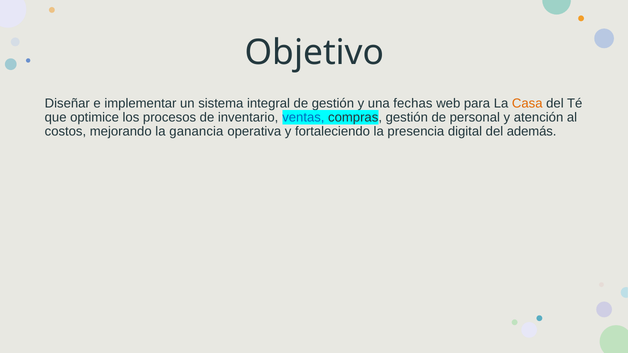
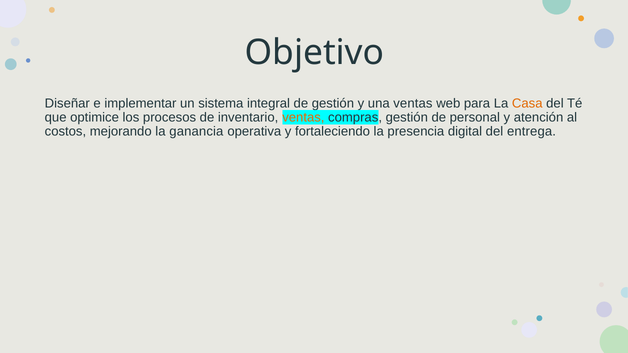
una fechas: fechas -> ventas (413, 103)
ventas colour: blue -> orange (303, 118)
además: además -> entrega (531, 132)
